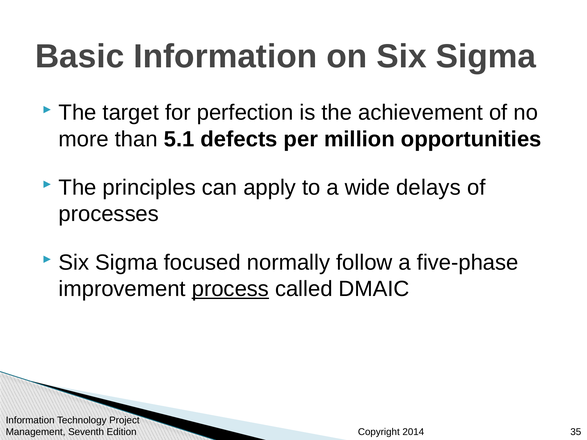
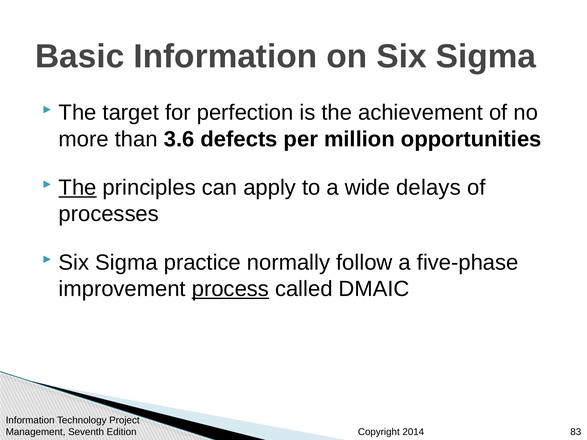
5.1: 5.1 -> 3.6 (179, 139)
The underline: none -> present (78, 188)
focused: focused -> practice (202, 263)
35: 35 -> 83 (576, 432)
